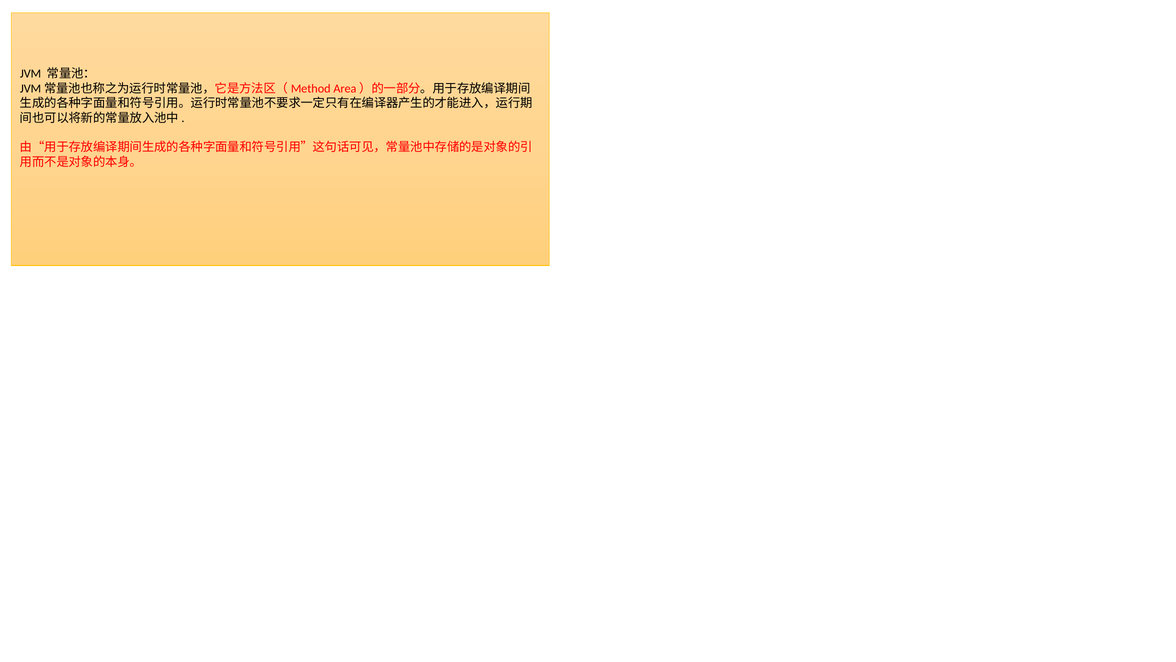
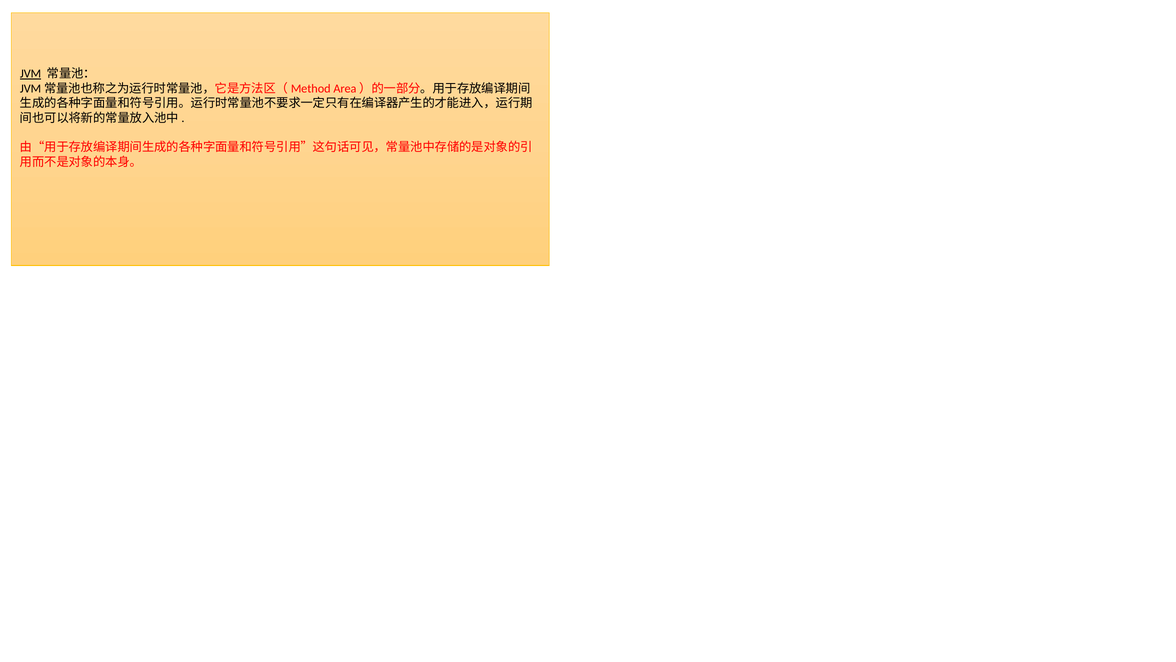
JVM underline: none -> present (31, 74)
